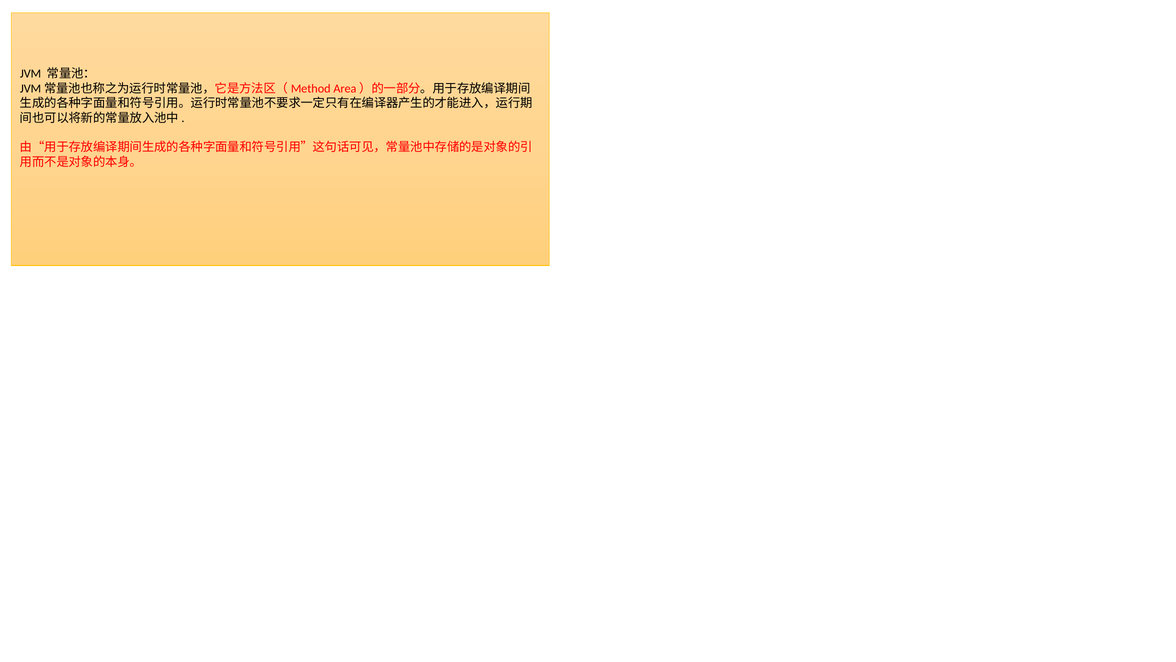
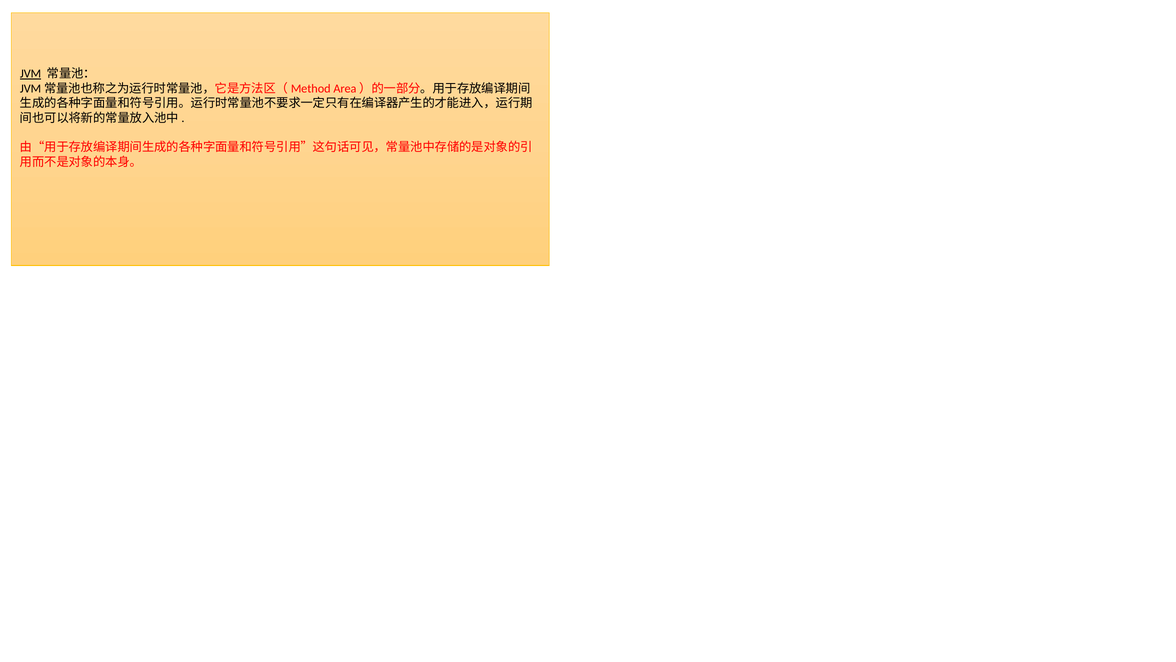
JVM underline: none -> present (31, 74)
